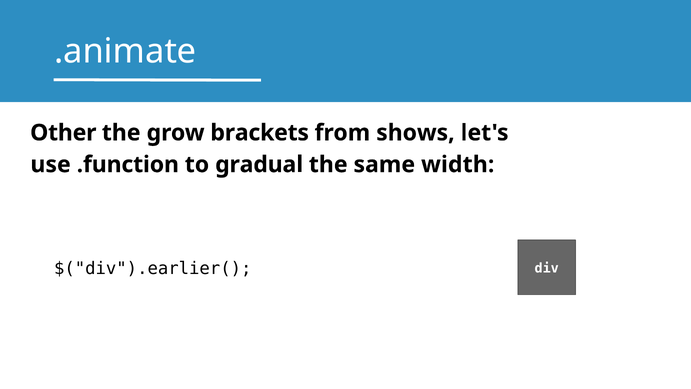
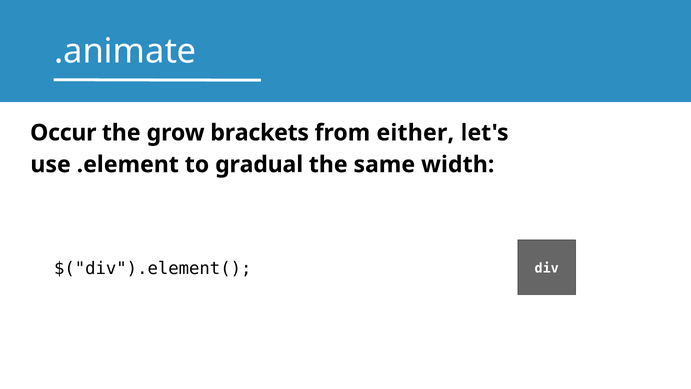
Other: Other -> Occur (63, 133)
shows: shows -> either (415, 133)
.function: .function -> .element (128, 164)
$("div").earlier(: $("div").earlier( -> $("div").element( (153, 268)
